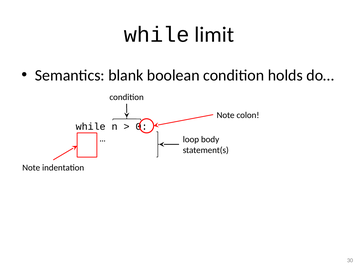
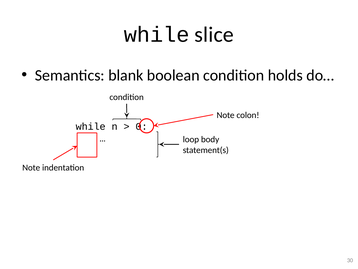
limit: limit -> slice (214, 35)
